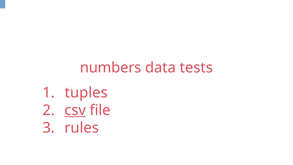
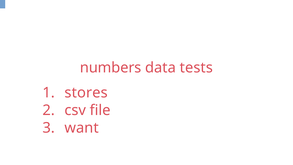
tuples: tuples -> stores (86, 93)
csv underline: present -> none (75, 110)
rules: rules -> want (82, 128)
